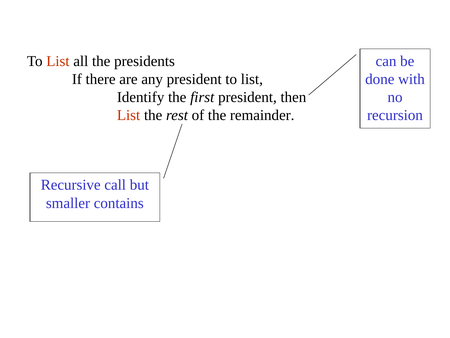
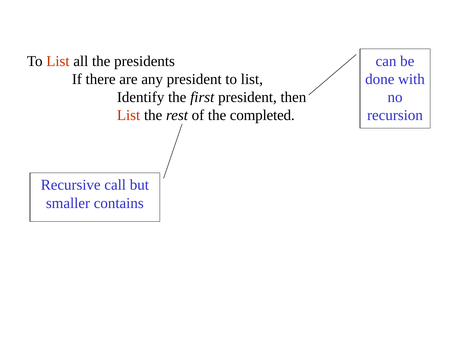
remainder: remainder -> completed (262, 115)
